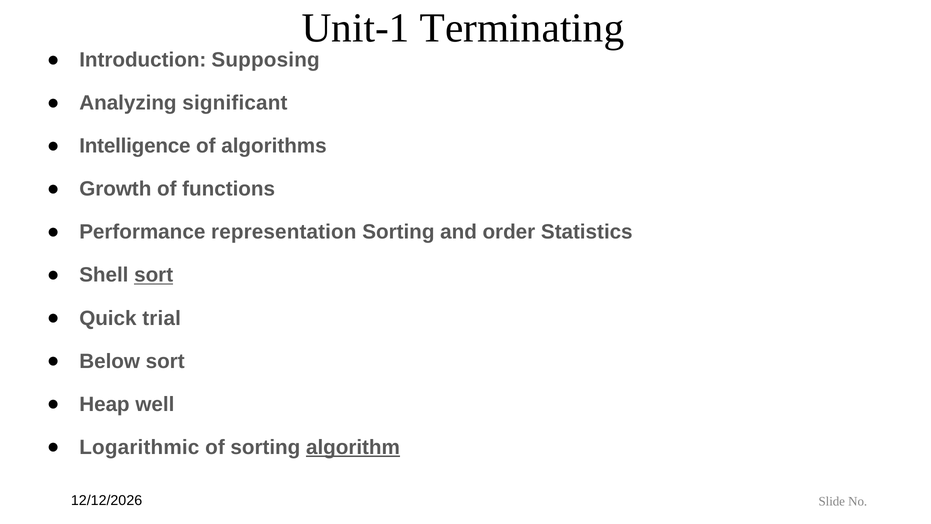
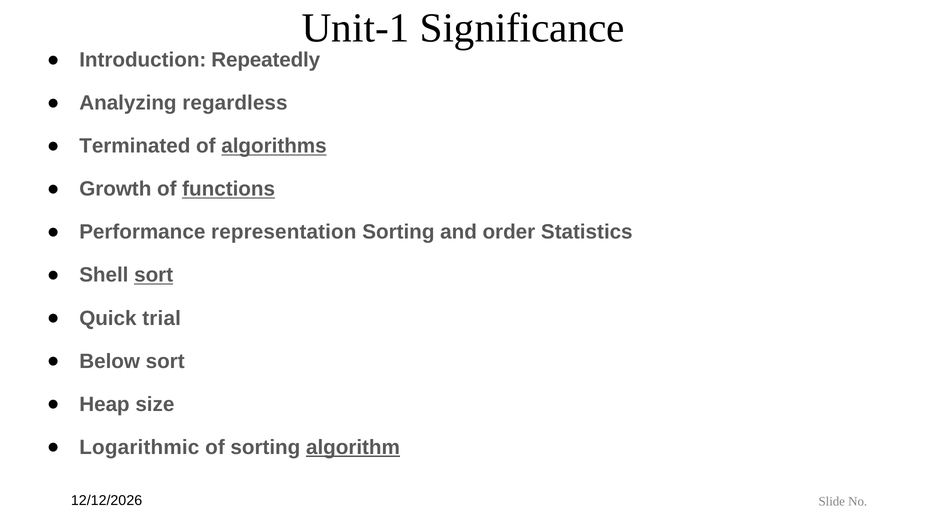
Terminating: Terminating -> Significance (522, 28)
Supposing: Supposing -> Repeatedly (266, 60)
significant: significant -> regardless (235, 103)
Intelligence: Intelligence -> Terminated (135, 146)
algorithms underline: none -> present (274, 146)
functions underline: none -> present (229, 189)
well: well -> size (155, 404)
